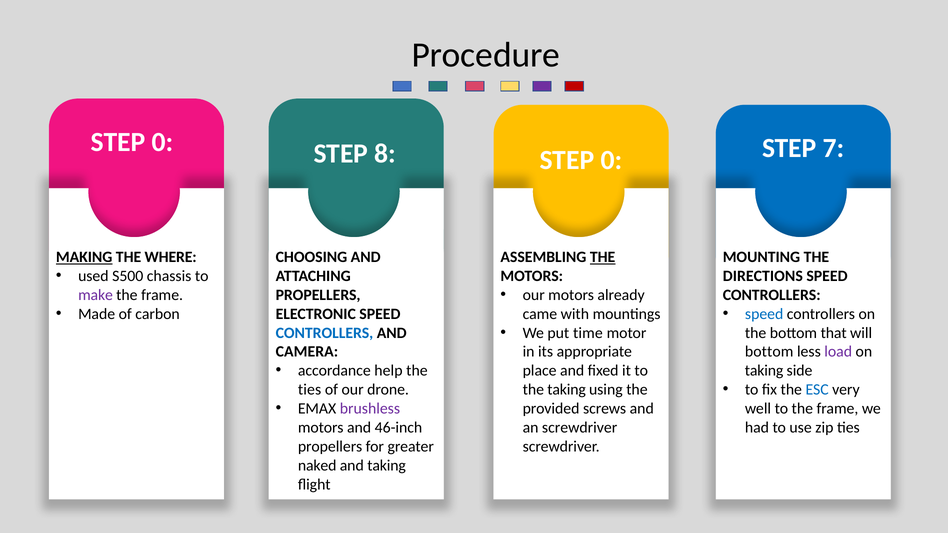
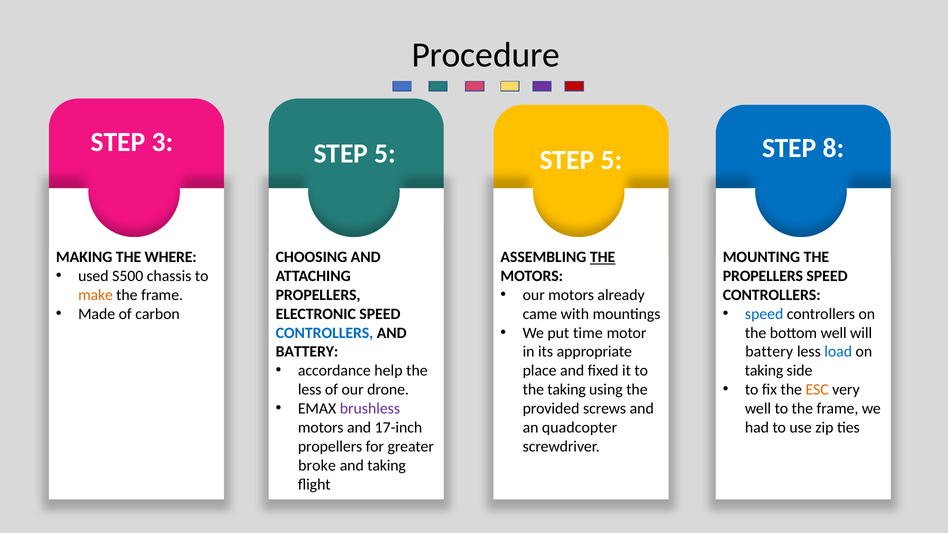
0: 0 -> 3 (163, 142)
8: 8 -> 5 (385, 154)
0: 0 -> 5 (611, 160)
7: 7 -> 8 (834, 148)
MAKING underline: present -> none (84, 257)
DIRECTIONS: DIRECTIONS -> PROPELLERS (763, 276)
make colour: purple -> orange (95, 295)
bottom that: that -> well (834, 333)
CAMERA: CAMERA -> BATTERY (307, 352)
bottom: bottom -> battery (769, 352)
load colour: purple -> blue (838, 352)
ESC colour: blue -> orange (817, 390)
ties: ties -> less (310, 390)
46-inch: 46-inch -> 17-inch (398, 428)
an screwdriver: screwdriver -> quadcopter (580, 428)
naked: naked -> broke (317, 466)
